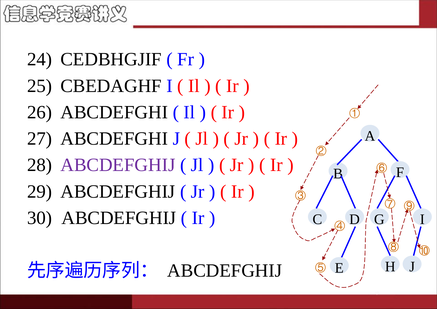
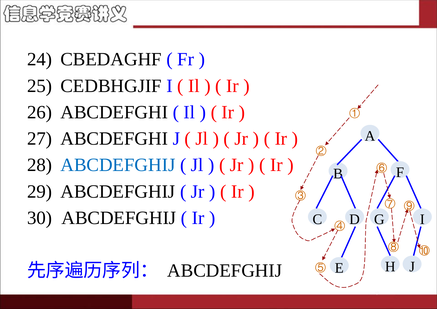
CEDBHGJIF: CEDBHGJIF -> CBEDAGHF (111, 60)
CBEDAGHF: CBEDAGHF -> CEDBHGJIF (111, 86)
ABCDEFGHIJ colour: purple -> blue (118, 165)
